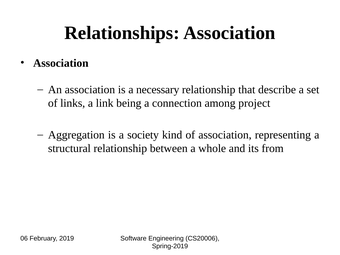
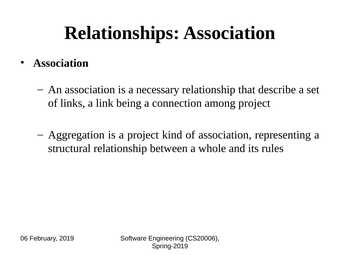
a society: society -> project (143, 135)
from: from -> rules (273, 148)
